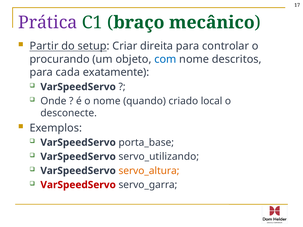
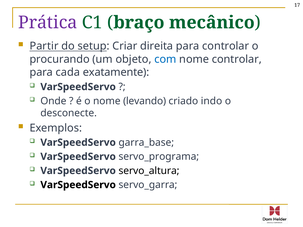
nome descritos: descritos -> controlar (237, 59)
quando: quando -> levando (145, 101)
local: local -> indo (211, 101)
porta_base: porta_base -> garra_base (146, 143)
servo_utilizando: servo_utilizando -> servo_programa (159, 157)
servo_altura colour: orange -> black (149, 171)
VarSpeedServo colour: red -> black (78, 185)
